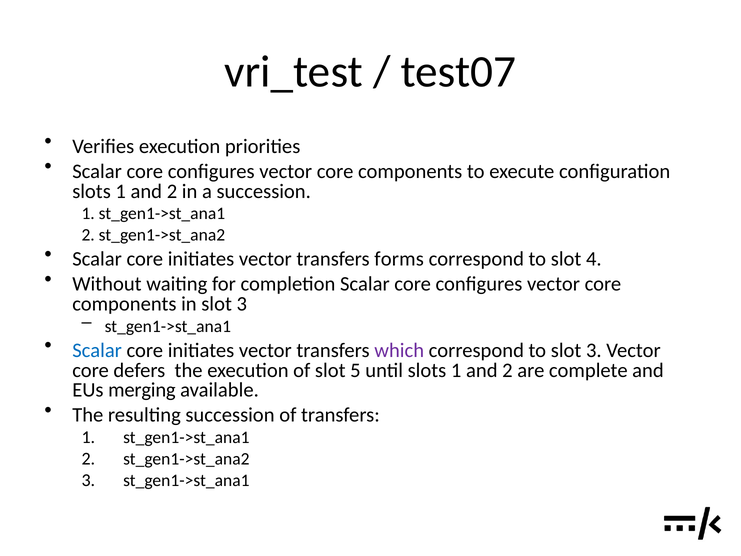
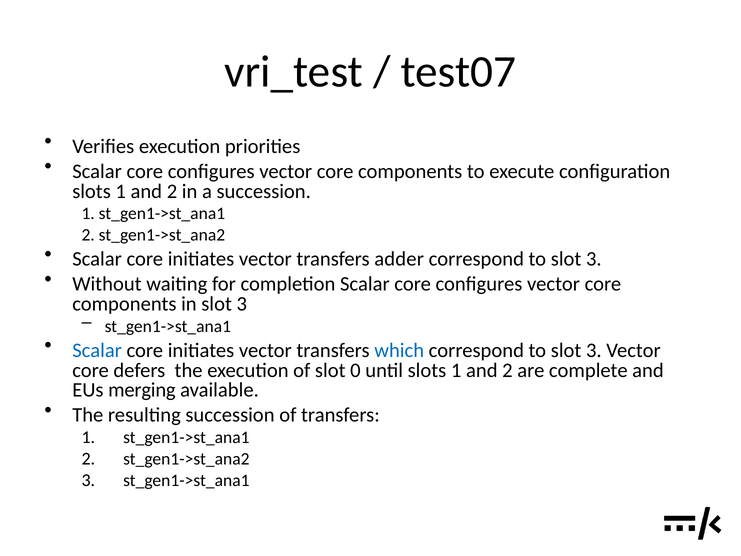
forms: forms -> adder (399, 259)
4: 4 -> 3 (594, 259)
which colour: purple -> blue (399, 350)
5: 5 -> 0 (355, 370)
